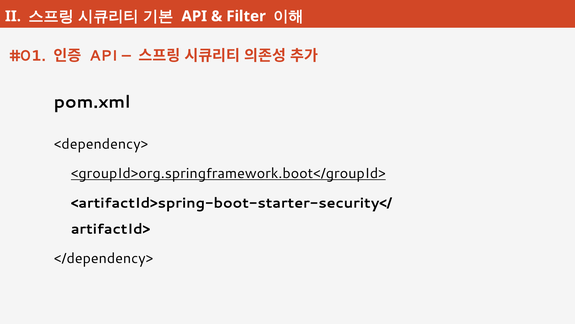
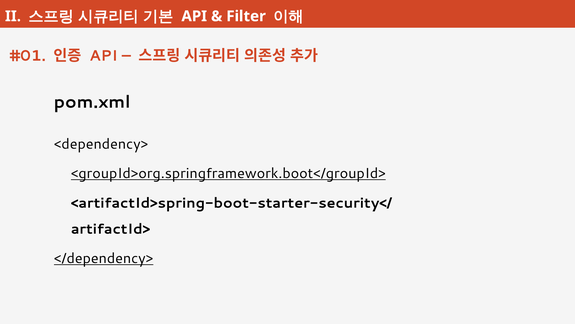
</dependency> underline: none -> present (104, 258)
